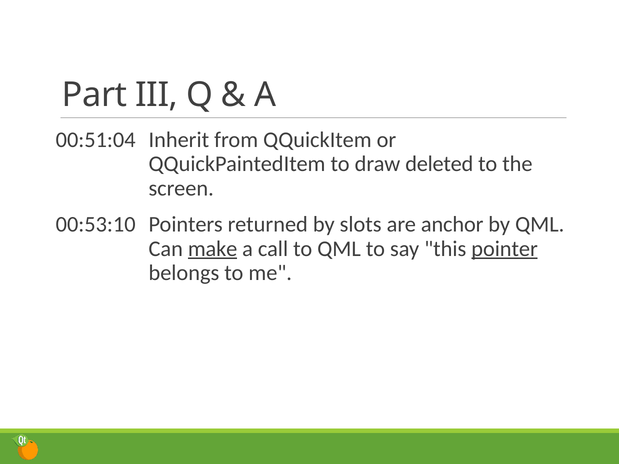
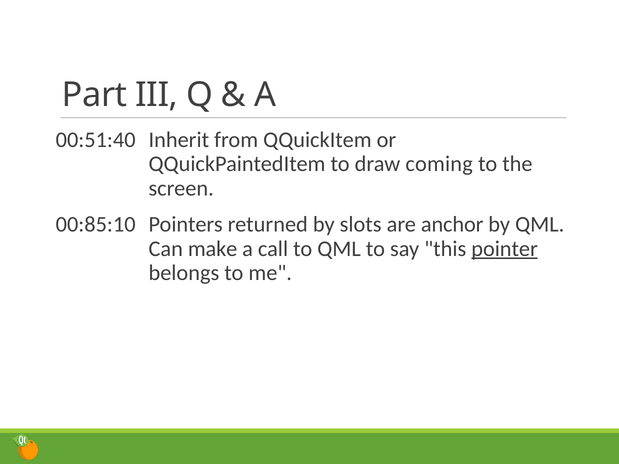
00:51:04: 00:51:04 -> 00:51:40 (96, 140)
deleted: deleted -> coming (439, 164)
00:53:10: 00:53:10 -> 00:85:10 (96, 225)
make underline: present -> none (213, 249)
